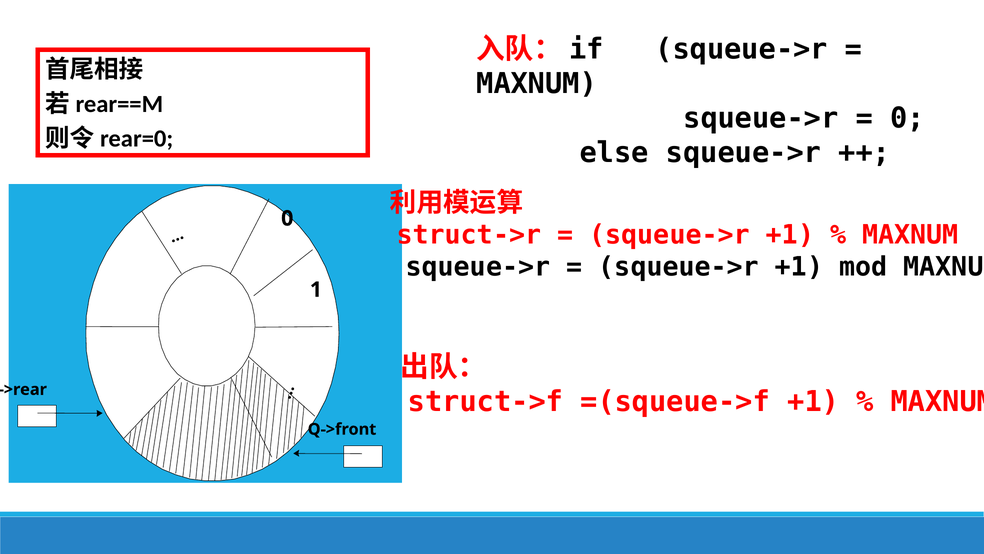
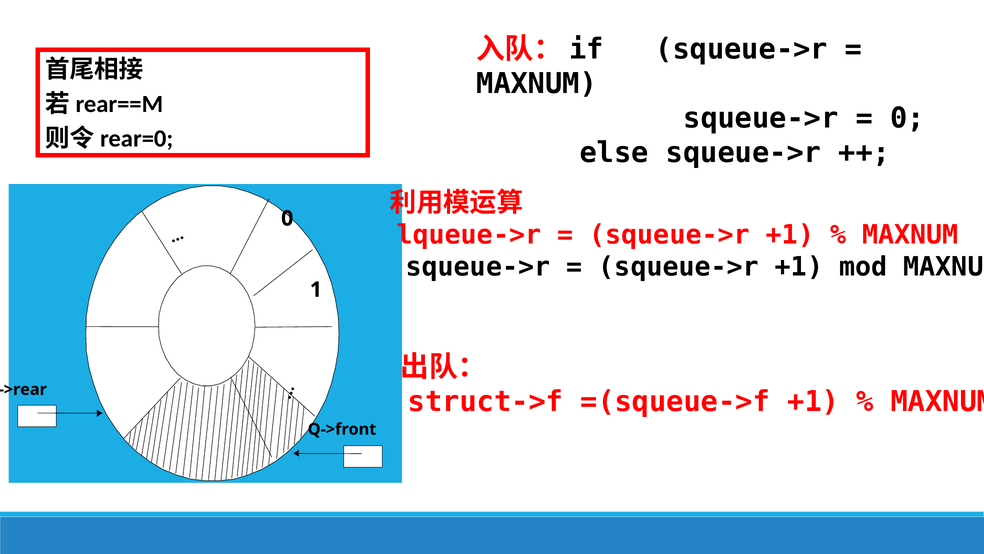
struct->r: struct->r -> lqueue->r (469, 235)
